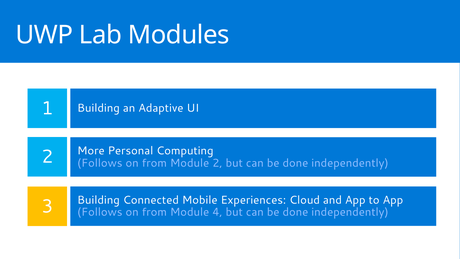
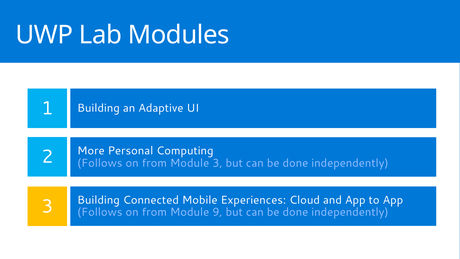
Module 2: 2 -> 3 (217, 163)
4: 4 -> 9 (217, 212)
